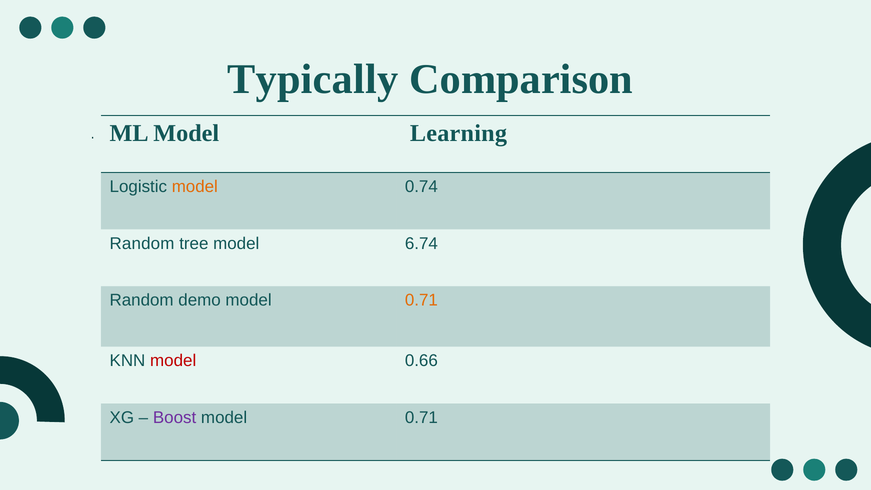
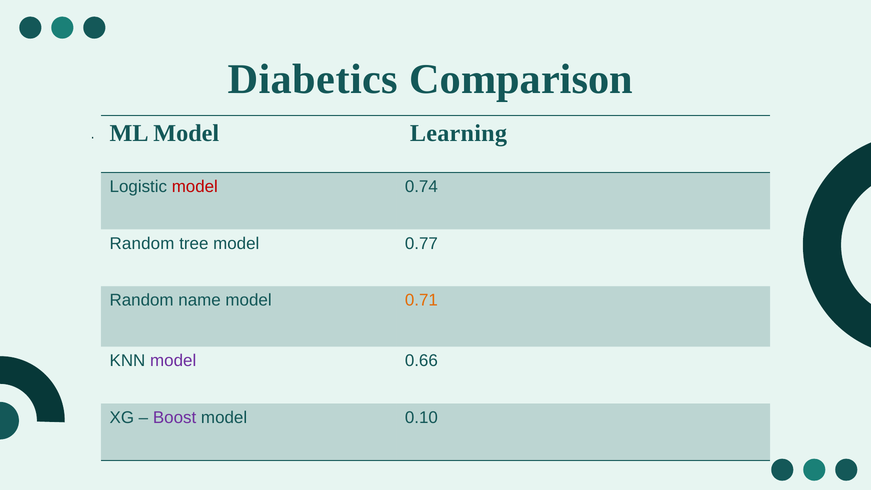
Typically: Typically -> Diabetics (313, 79)
model colour: orange -> red (195, 187)
6.74: 6.74 -> 0.77 (421, 243)
demo: demo -> name (200, 300)
model colour: red -> purple (173, 361)
0.71: 0.71 -> 0.10 (421, 418)
